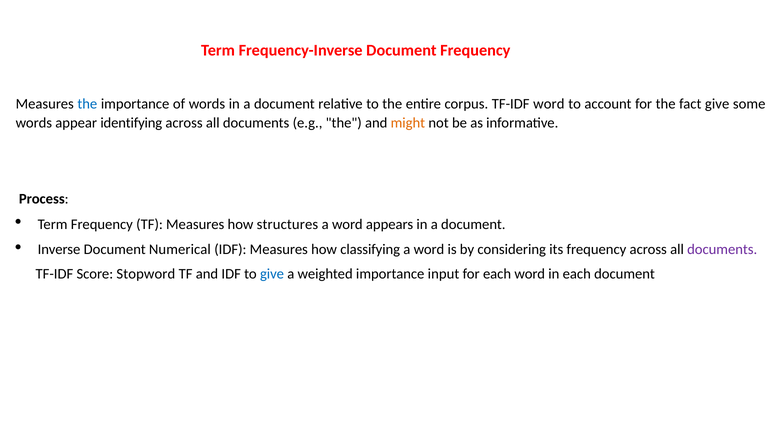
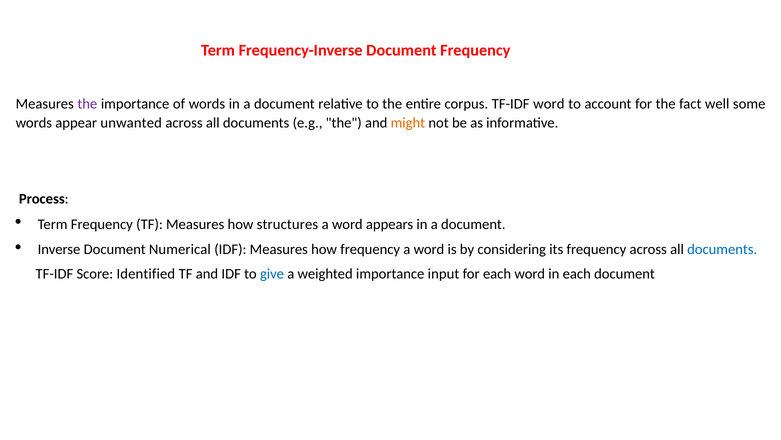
the colour: blue -> purple (87, 104)
fact give: give -> well (717, 104)
identifying: identifying -> unwanted (131, 123)
how classifying: classifying -> frequency (370, 249)
documents colour: purple -> blue (722, 249)
Stopword: Stopword -> Identified (146, 273)
